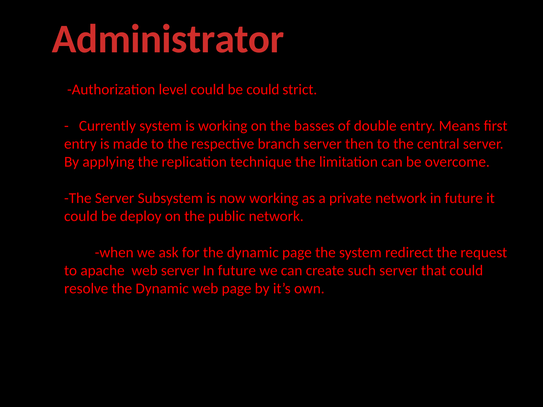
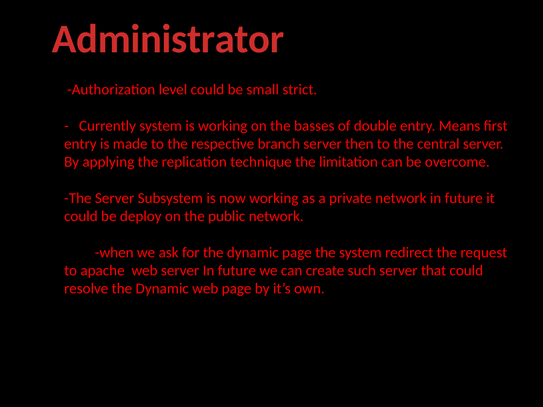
be could: could -> small (263, 90)
